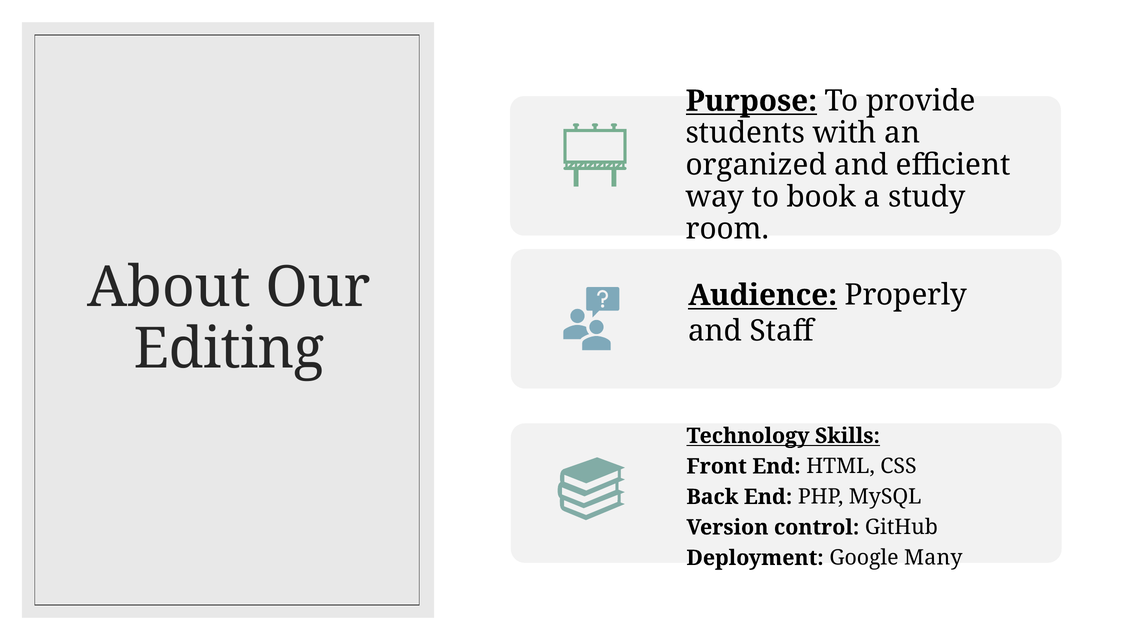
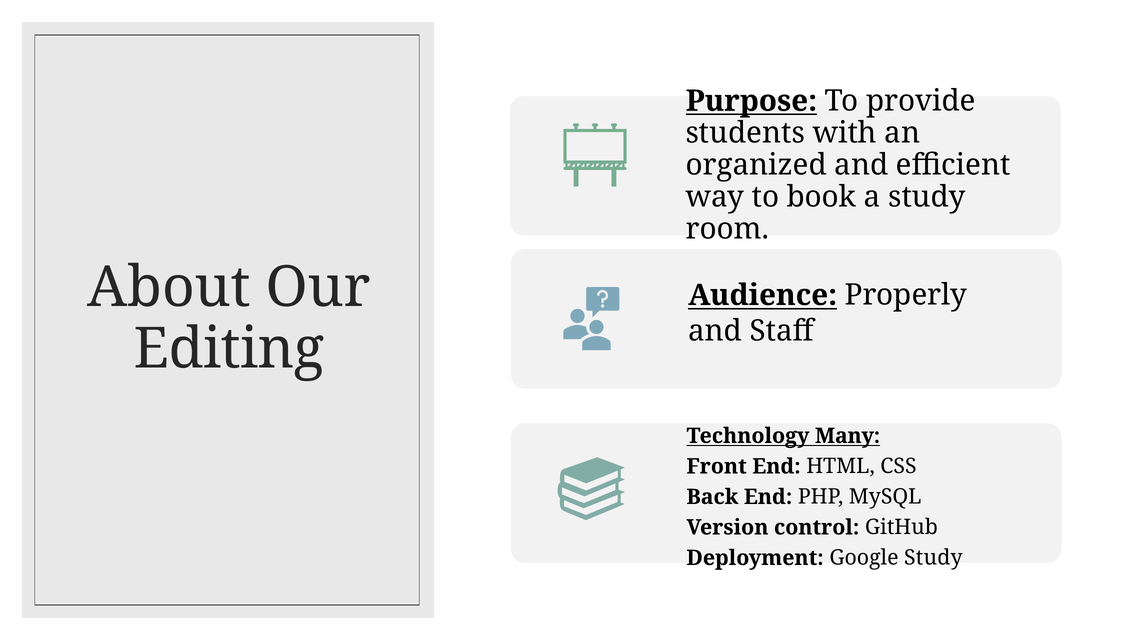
Skills: Skills -> Many (848, 436)
Google Many: Many -> Study (933, 558)
